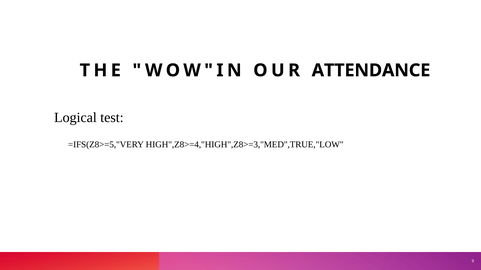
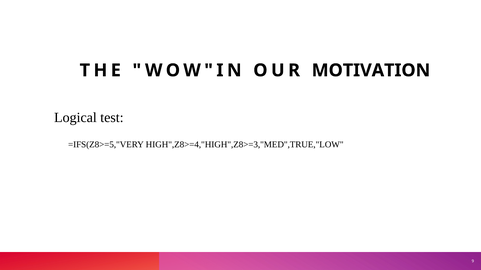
ATTENDANCE: ATTENDANCE -> MOTIVATION (371, 71)
